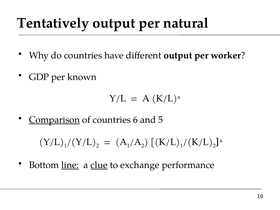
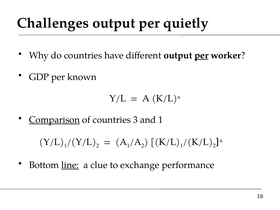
Tentatively: Tentatively -> Challenges (53, 23)
natural: natural -> quietly (186, 23)
per underline: none -> present (201, 55)
6: 6 -> 3 (135, 120)
and 5: 5 -> 1 (161, 120)
clue underline: present -> none (99, 165)
